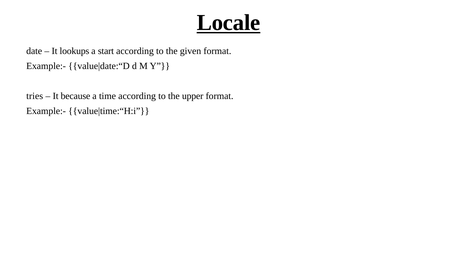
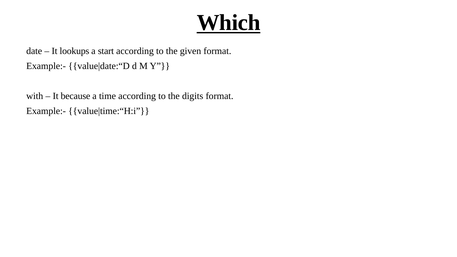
Locale: Locale -> Which (229, 23)
tries: tries -> with (35, 96)
upper: upper -> digits (193, 96)
